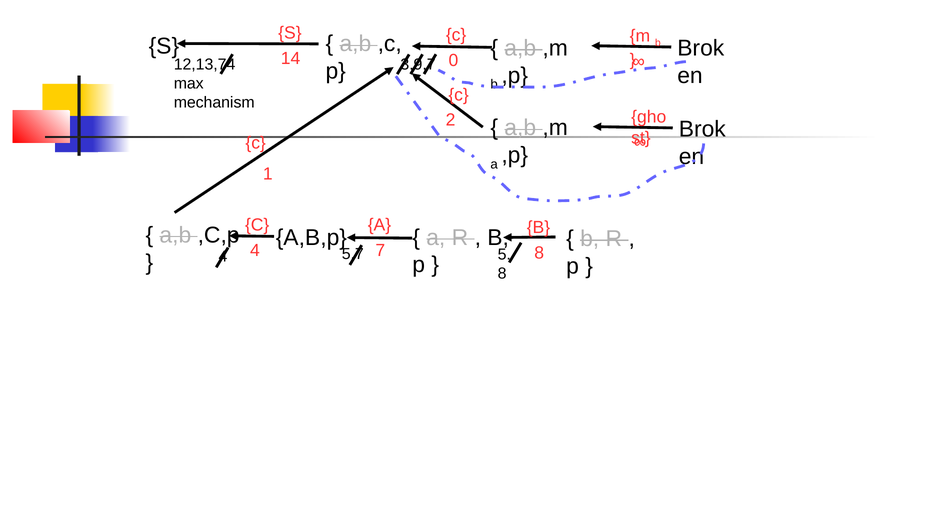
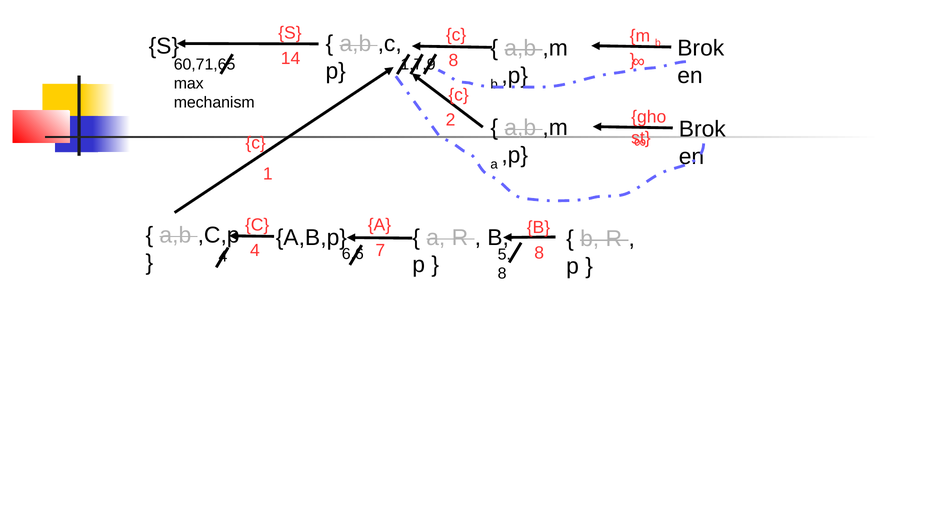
12,13,74: 12,13,74 -> 60,71,65 (205, 65)
3,9,7: 3,9,7 -> 1,7,9 (418, 65)
p 0: 0 -> 8 (453, 60)
5.7: 5.7 -> 6.6 (353, 254)
